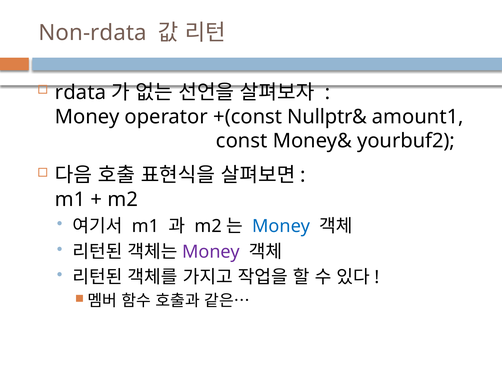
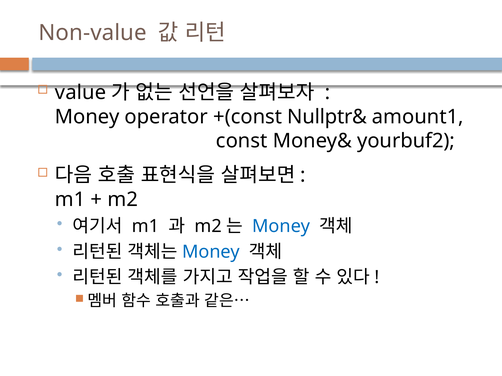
Non-rdata: Non-rdata -> Non-value (93, 33)
rdata: rdata -> value (81, 93)
Money colour: purple -> blue (211, 252)
